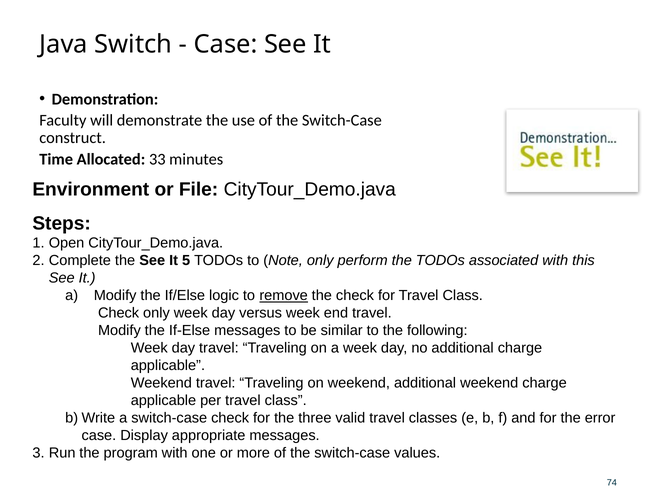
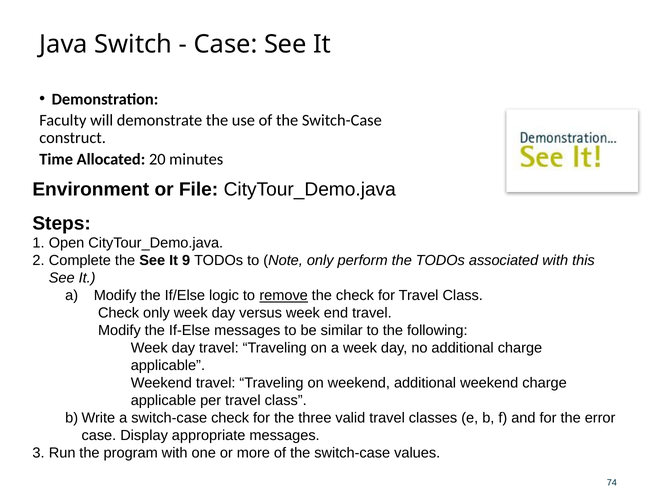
33: 33 -> 20 (157, 159)
5: 5 -> 9 (186, 261)
